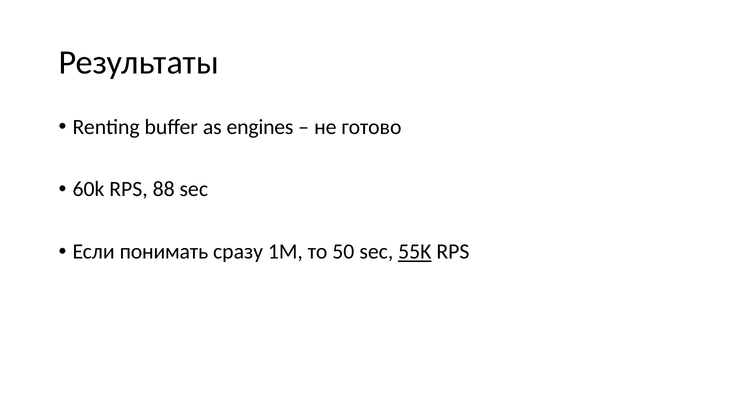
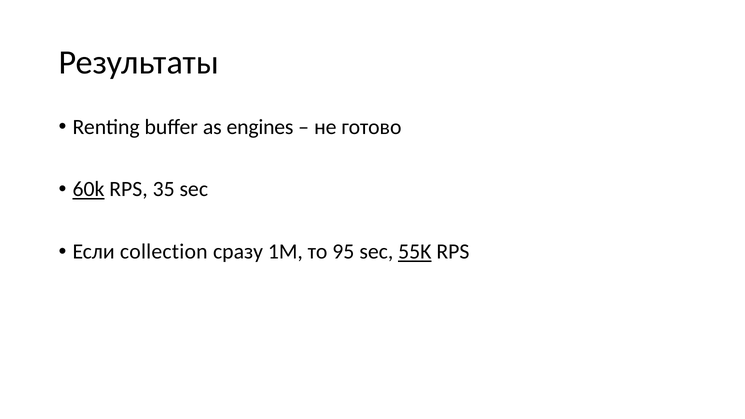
60k underline: none -> present (89, 189)
88: 88 -> 35 (164, 189)
понимать: понимать -> collection (164, 252)
50: 50 -> 95 (343, 252)
